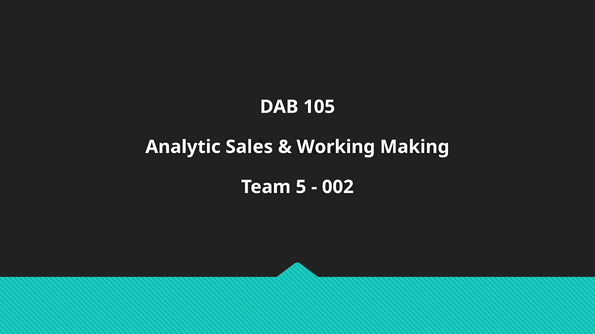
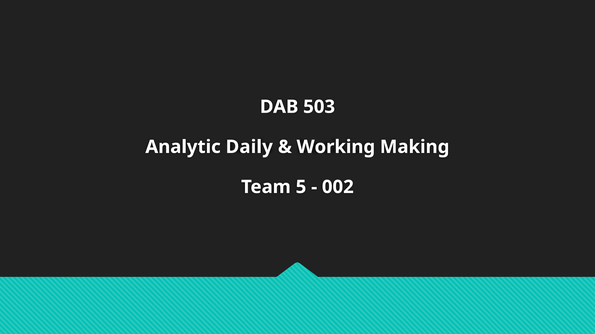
105: 105 -> 503 (319, 107)
Sales: Sales -> Daily (249, 147)
